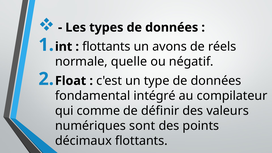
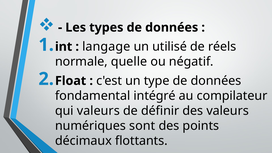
flottants: flottants -> langage (106, 47)
avons: avons -> utilisé (170, 47)
qui comme: comme -> valeurs (98, 111)
